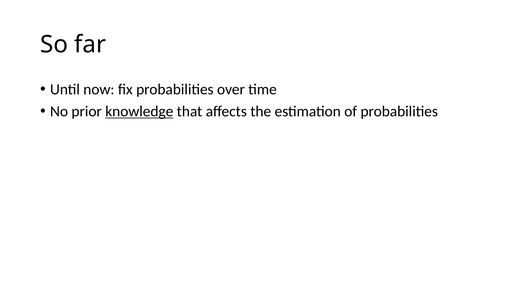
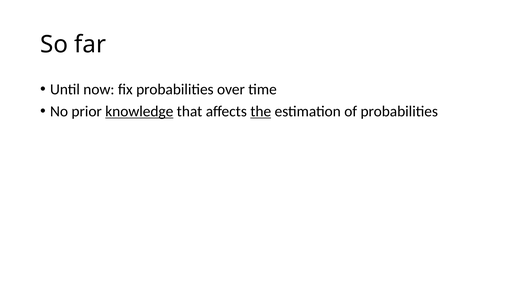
the underline: none -> present (261, 111)
